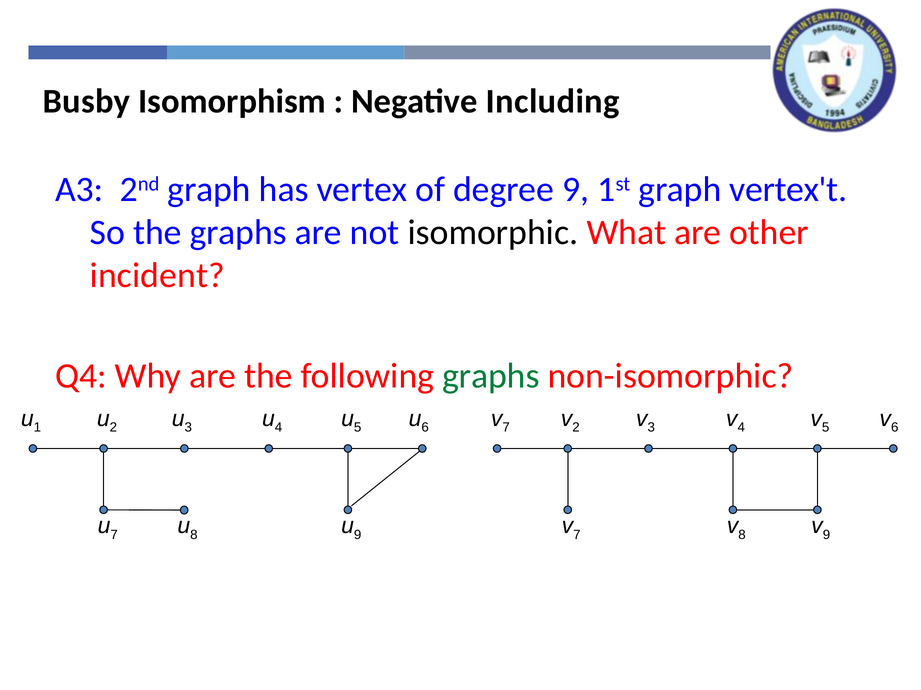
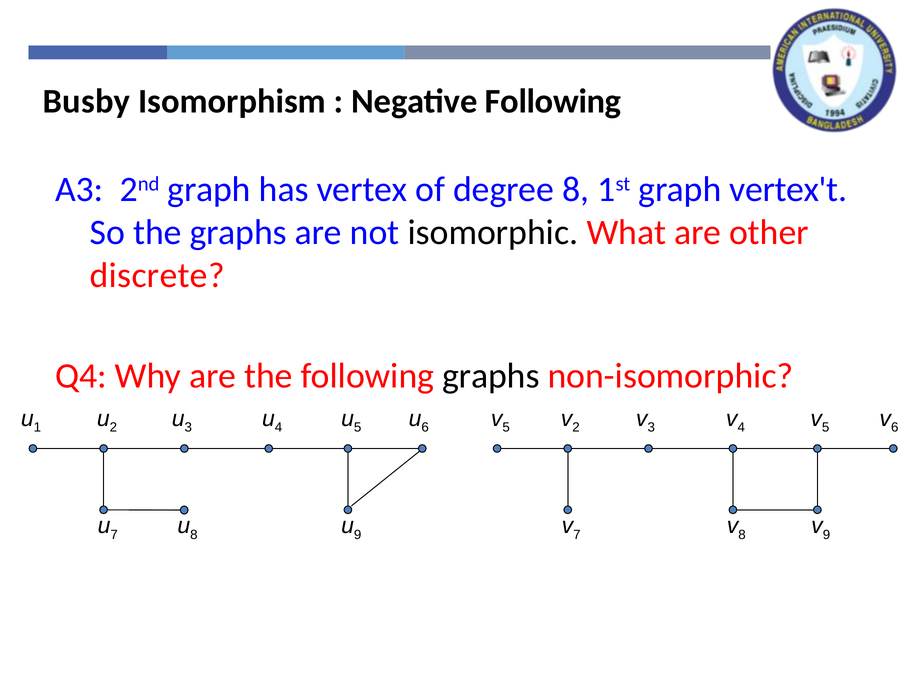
Negative Including: Including -> Following (553, 101)
degree 9: 9 -> 8 (576, 190)
incident: incident -> discrete (157, 276)
graphs colour: green -> black (491, 376)
7: 7 -> 5 (506, 428)
